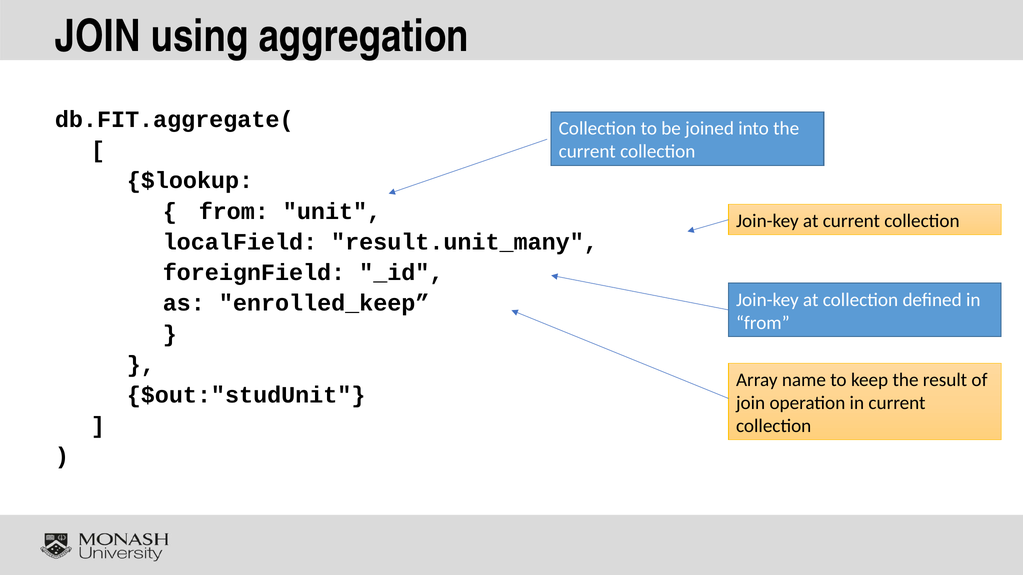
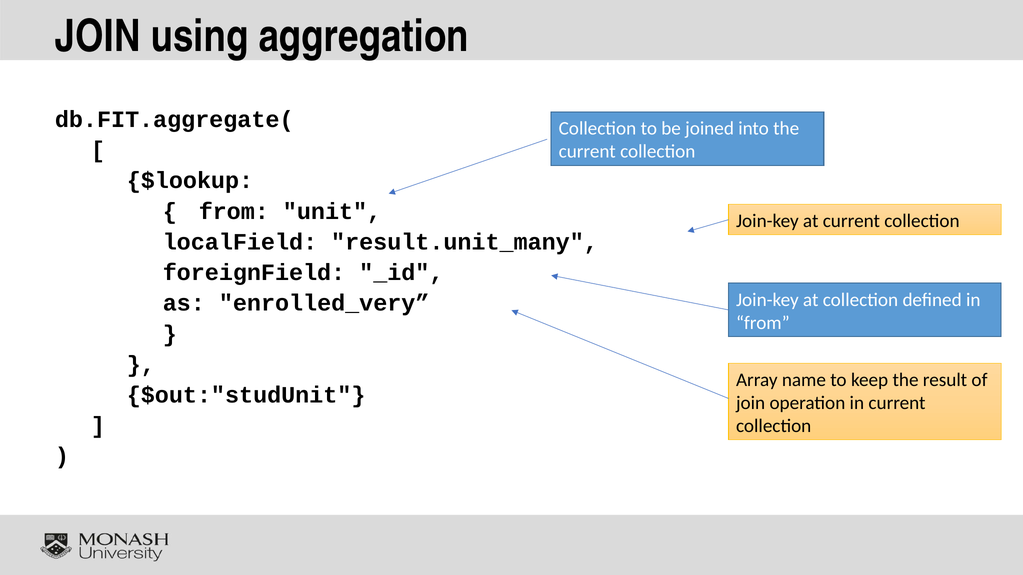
enrolled_keep: enrolled_keep -> enrolled_very (324, 303)
